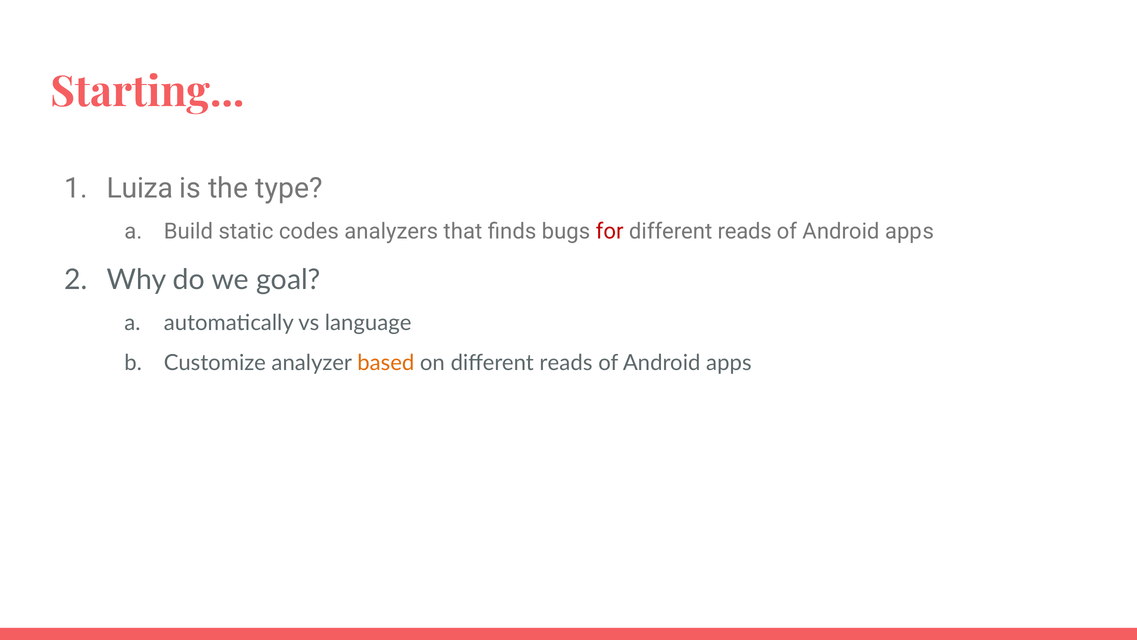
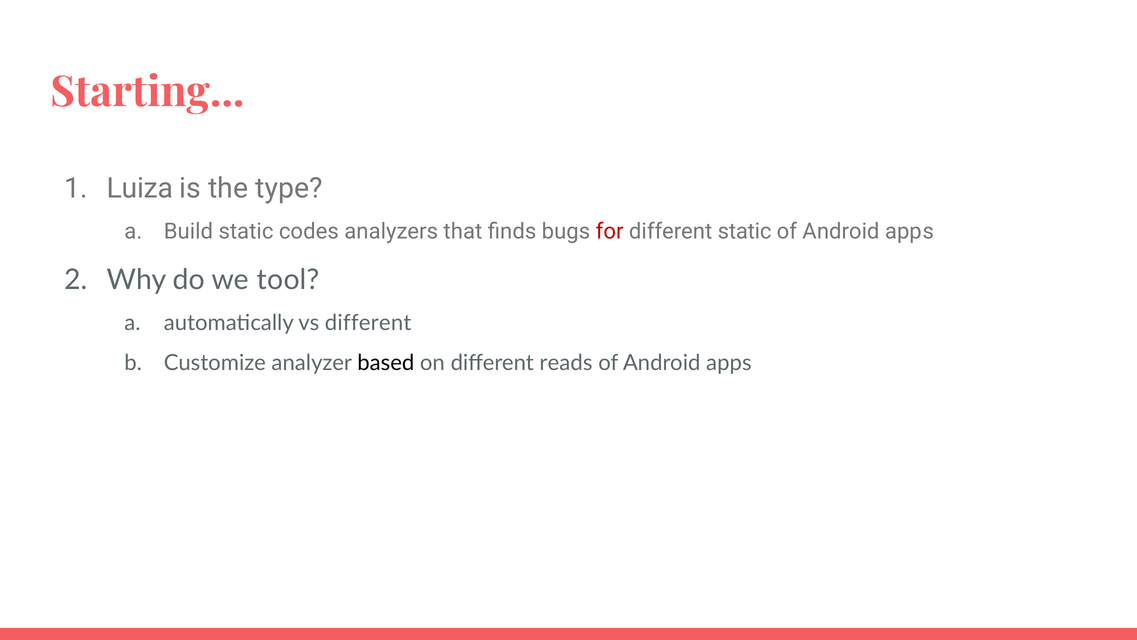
reads: reads -> static (745, 231)
goal: goal -> tool (288, 280)
vs language: language -> different (368, 323)
based colour: orange -> black (386, 363)
